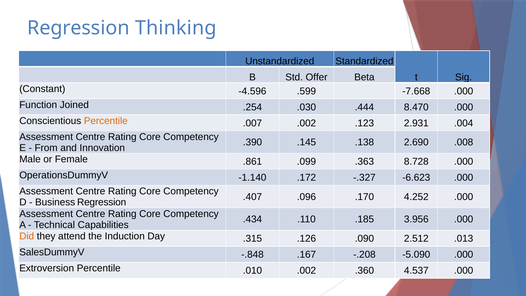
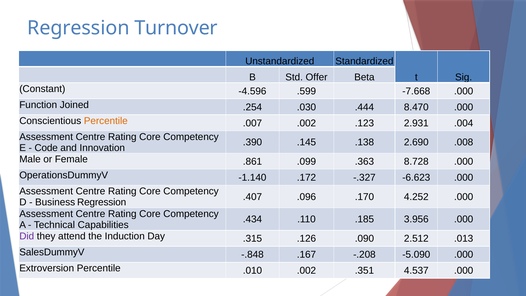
Thinking: Thinking -> Turnover (176, 28)
From: From -> Code (46, 148)
Did colour: orange -> purple (27, 236)
.360: .360 -> .351 (364, 271)
